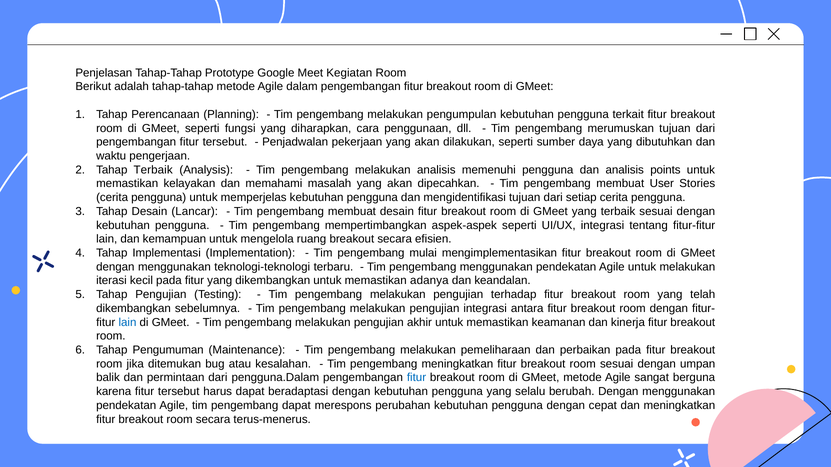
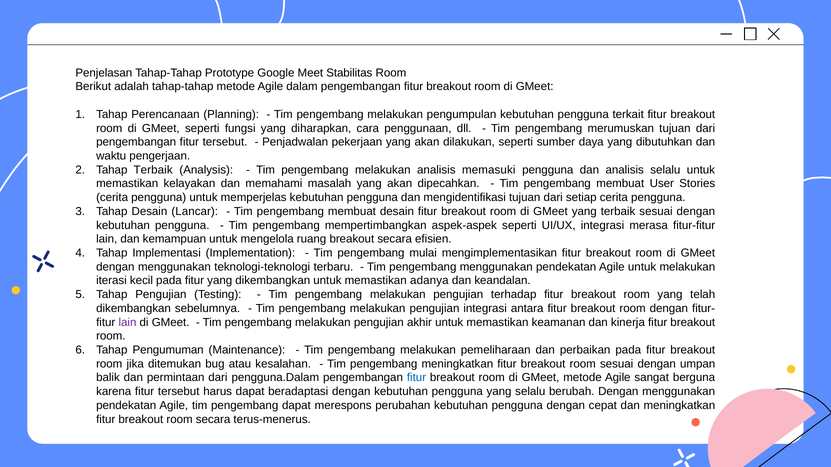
Kegiatan: Kegiatan -> Stabilitas (349, 73)
memenuhi: memenuhi -> memasuki (489, 170)
analisis points: points -> selalu (665, 170)
tentang: tentang -> merasa (649, 225)
lain colour: blue -> purple (127, 323)
